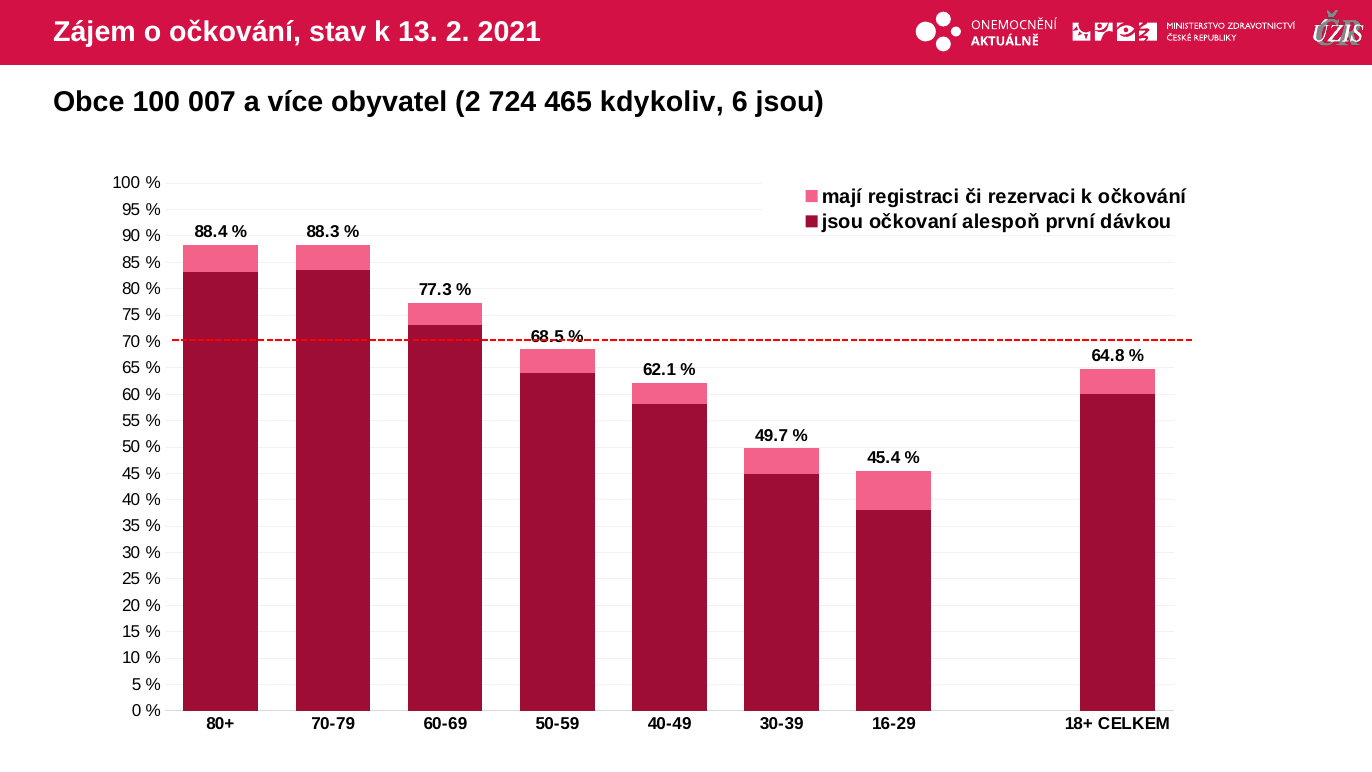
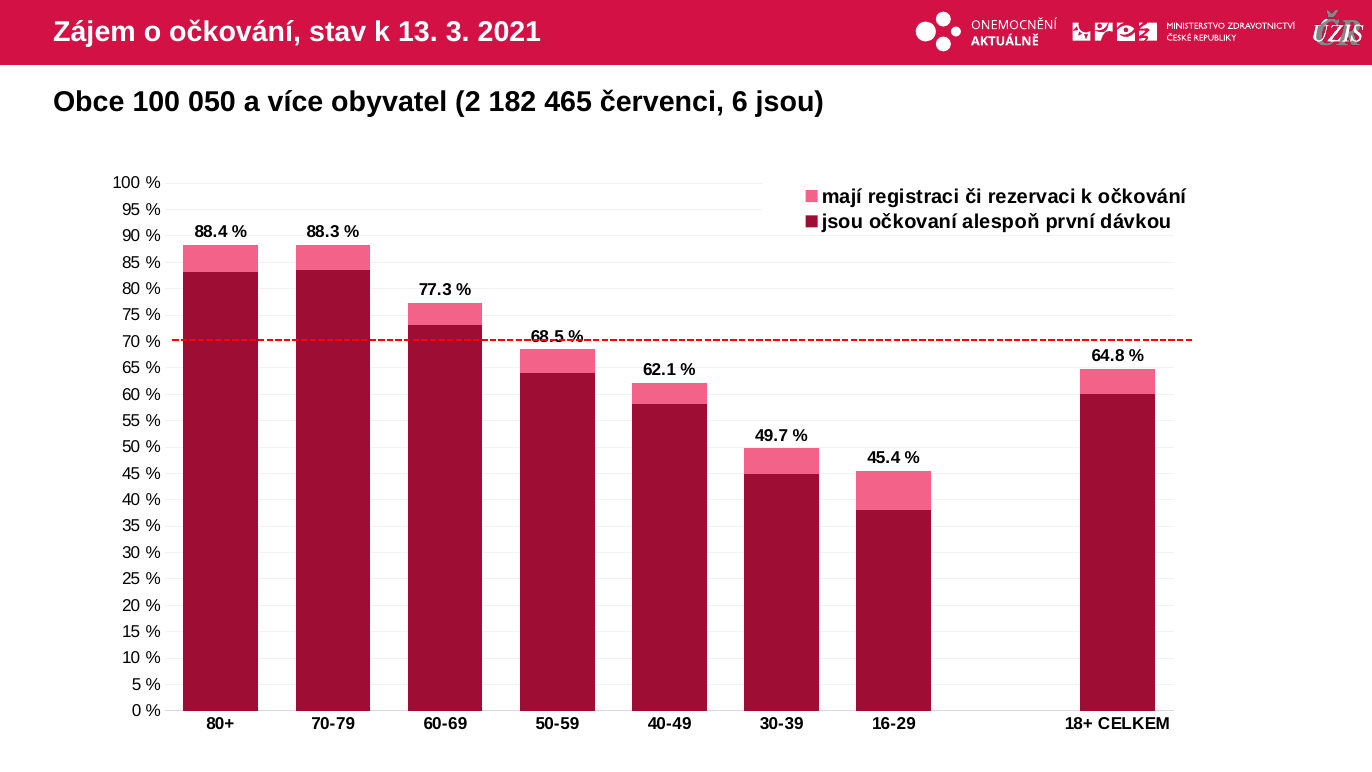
13 2: 2 -> 3 (458, 32)
007: 007 -> 050 (212, 102)
724: 724 -> 182 (512, 102)
kdykoliv: kdykoliv -> červenci (662, 102)
